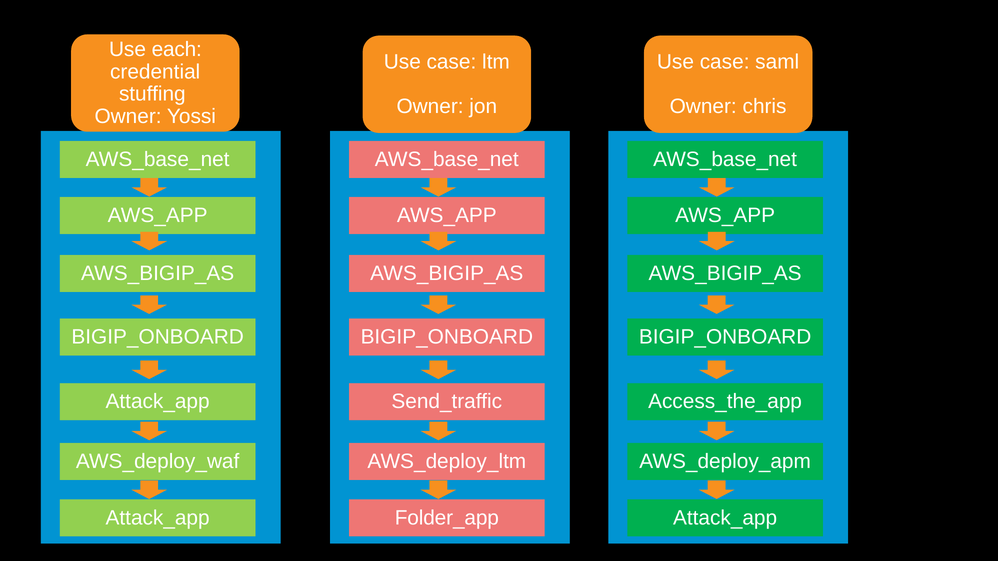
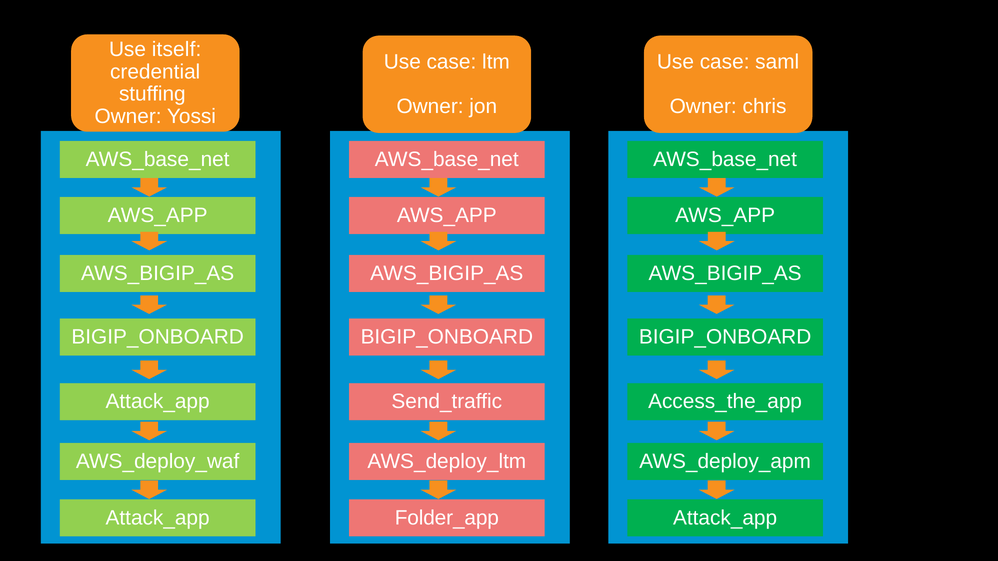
each: each -> itself (177, 49)
